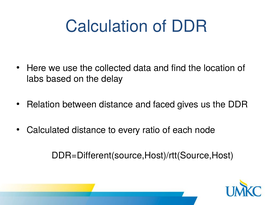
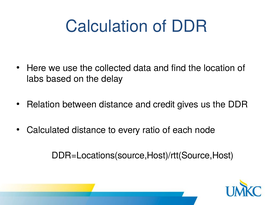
faced: faced -> credit (164, 104)
DDR=Different(source,Host)/rtt(Source,Host: DDR=Different(source,Host)/rtt(Source,Host -> DDR=Locations(source,Host)/rtt(Source,Host (143, 155)
